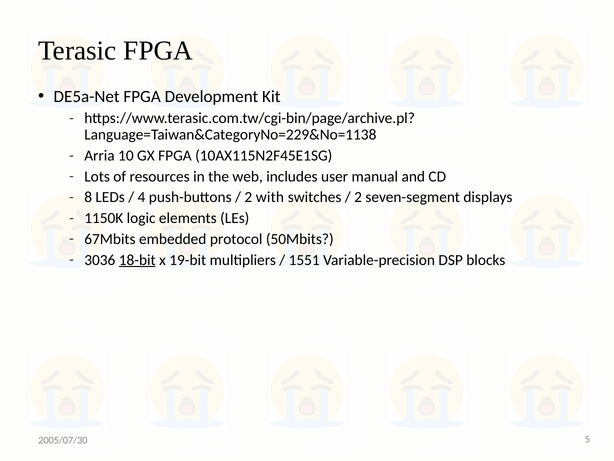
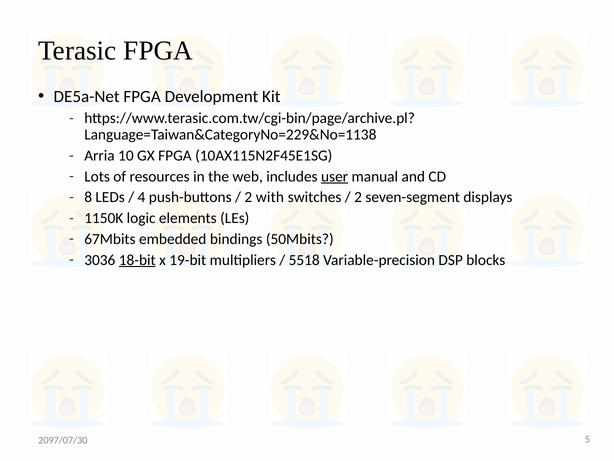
user underline: none -> present (335, 176)
protocol: protocol -> bindings (236, 239)
1551: 1551 -> 5518 (304, 260)
2005/07/30: 2005/07/30 -> 2097/07/30 (63, 440)
